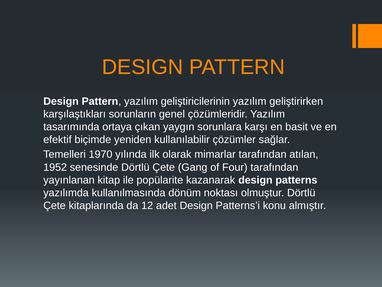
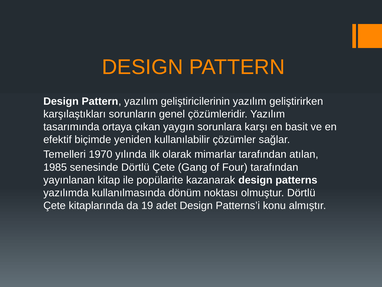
1952: 1952 -> 1985 (55, 167)
12: 12 -> 19 (147, 205)
